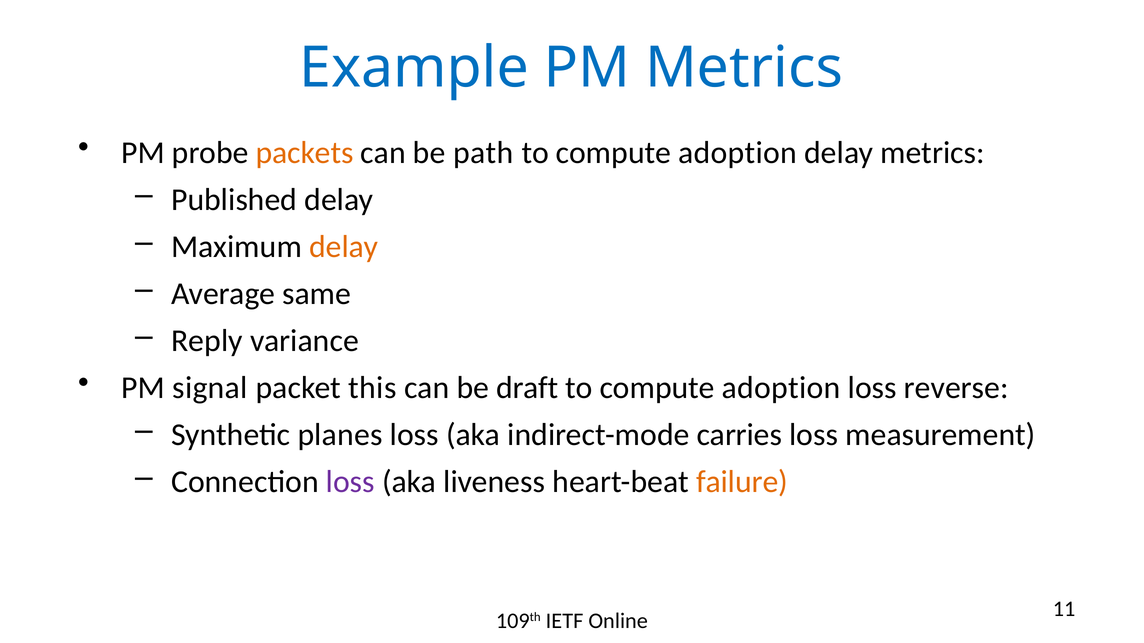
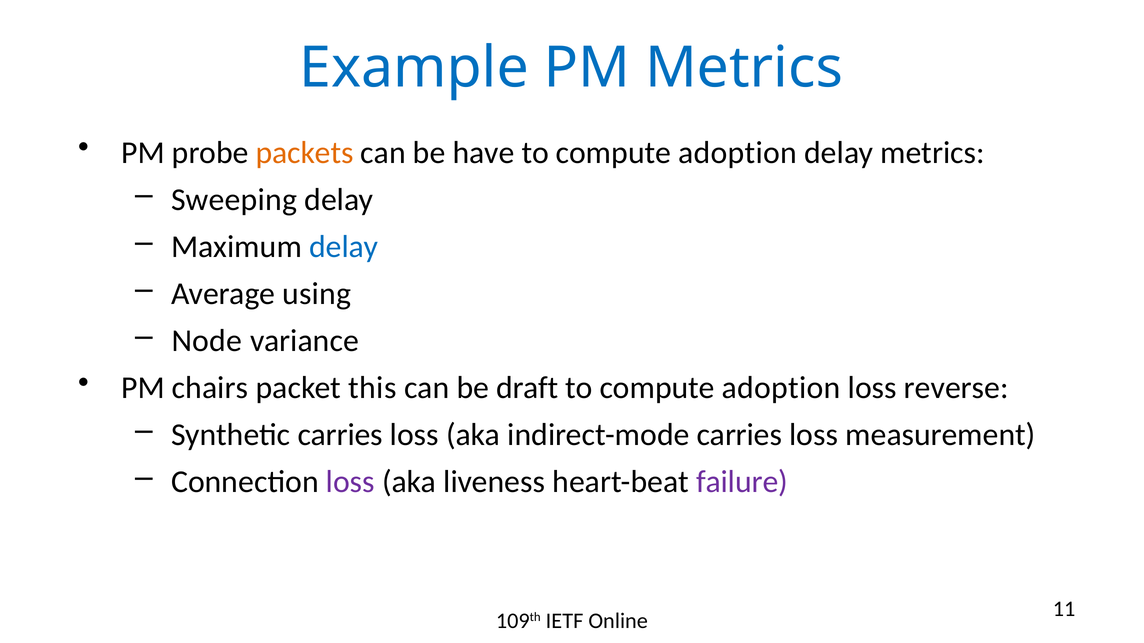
path: path -> have (484, 153)
Published: Published -> Sweeping (234, 200)
delay colour: orange -> blue (344, 247)
same: same -> using (317, 294)
Reply: Reply -> Node (207, 341)
signal: signal -> chairs (210, 388)
Synthetic planes: planes -> carries (340, 435)
failure colour: orange -> purple (742, 482)
